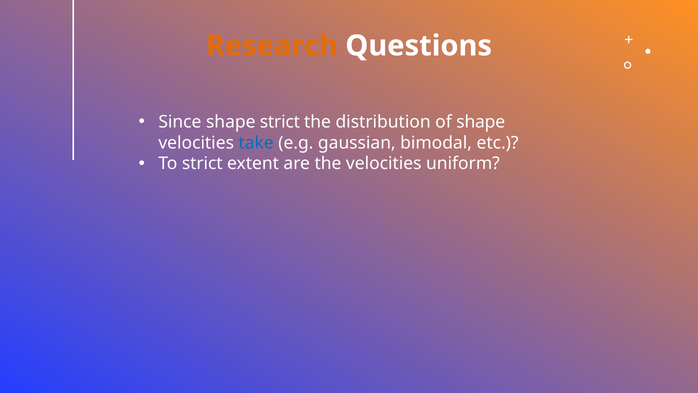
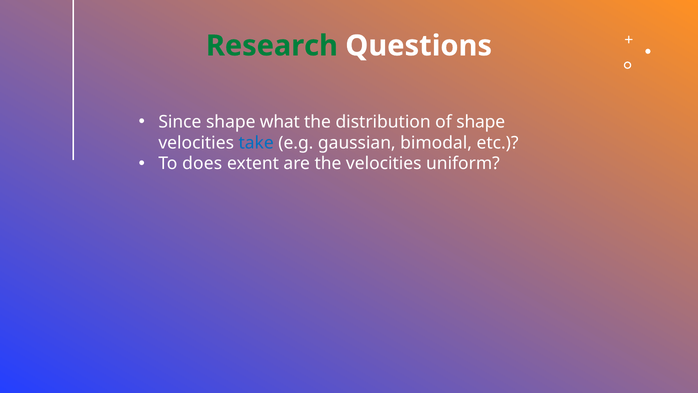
Research colour: orange -> green (272, 46)
shape strict: strict -> what (280, 122)
To strict: strict -> does (202, 164)
